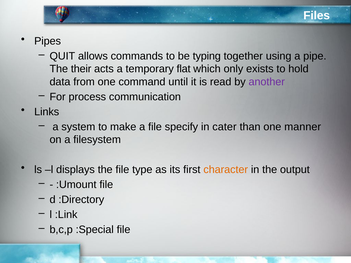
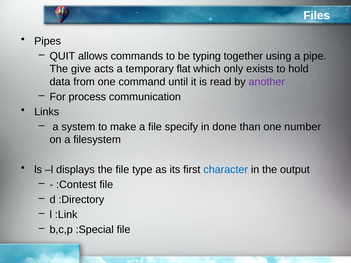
their: their -> give (81, 69)
cater: cater -> done (224, 127)
manner: manner -> number (303, 127)
character colour: orange -> blue (226, 170)
:Umount: :Umount -> :Contest (76, 185)
